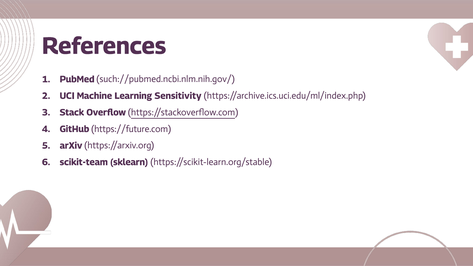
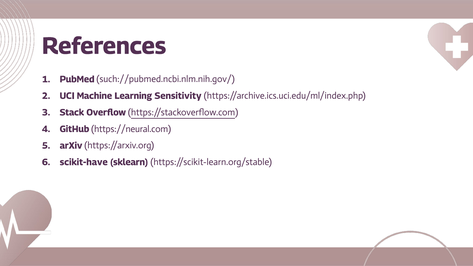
https://future.com: https://future.com -> https://neural.com (131, 129)
scikit-team: scikit-team -> scikit-have (84, 162)
